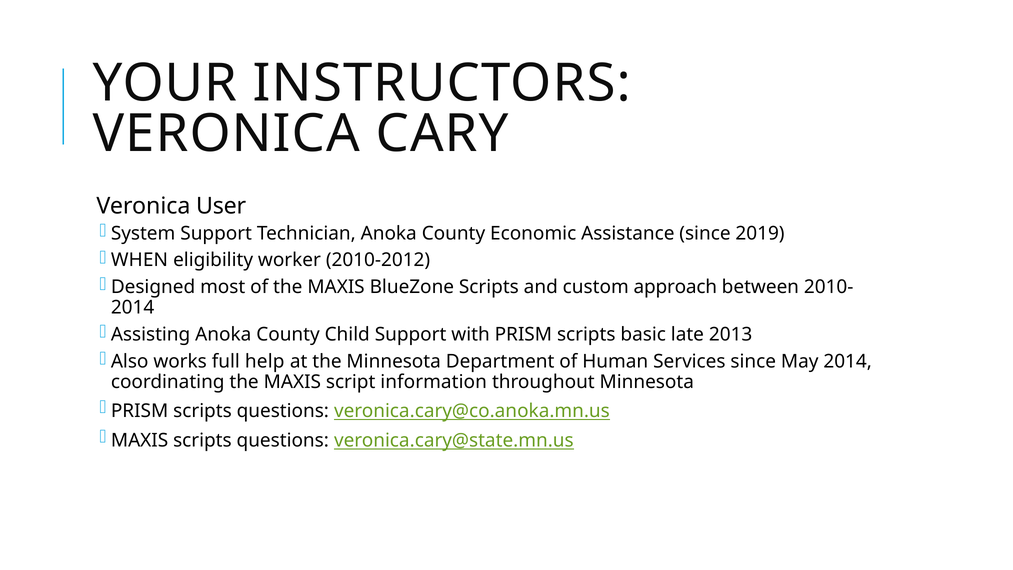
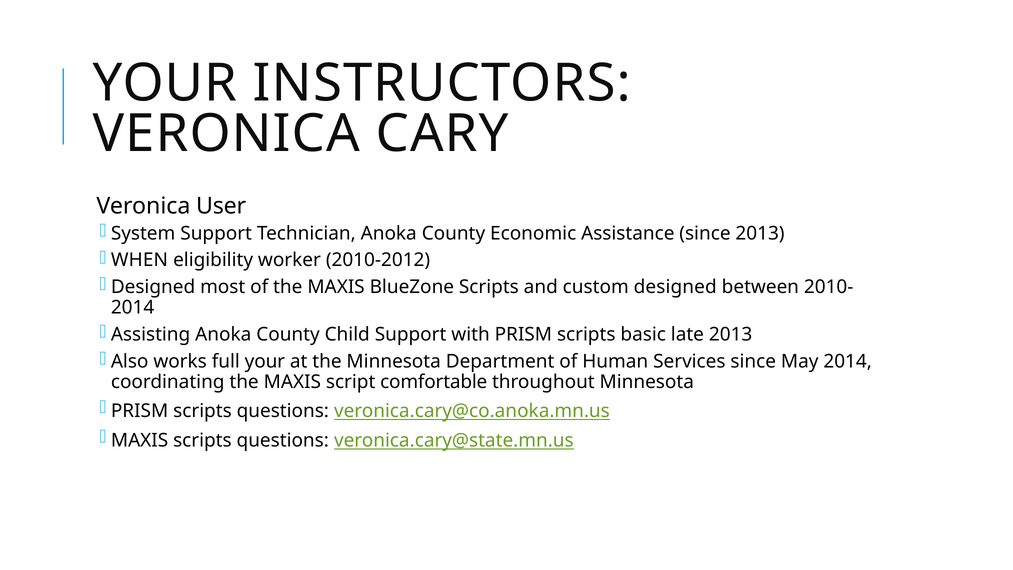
since 2019: 2019 -> 2013 (760, 233)
custom approach: approach -> designed (675, 287)
full help: help -> your (265, 361)
information: information -> comfortable (434, 382)
